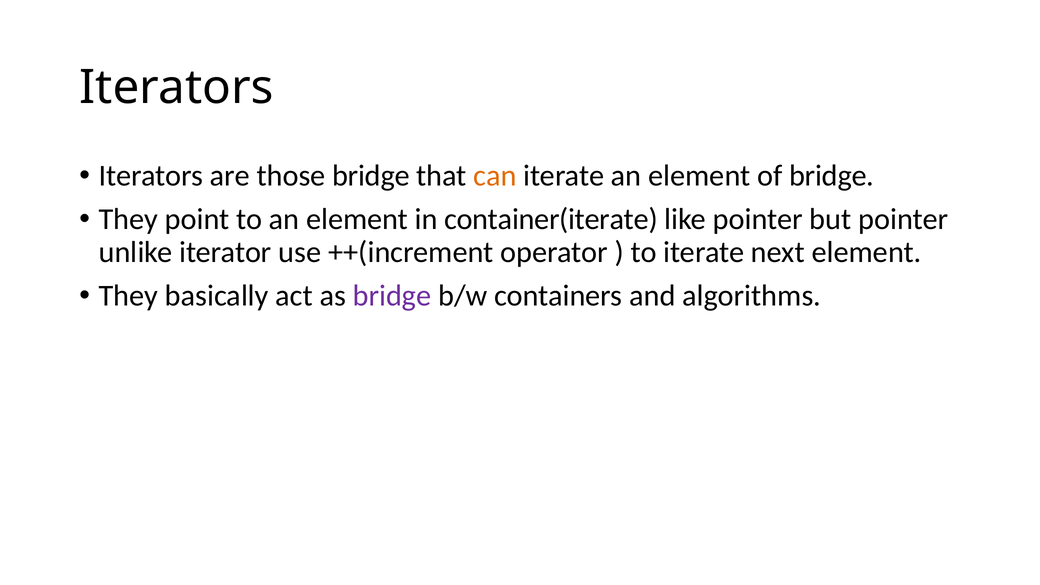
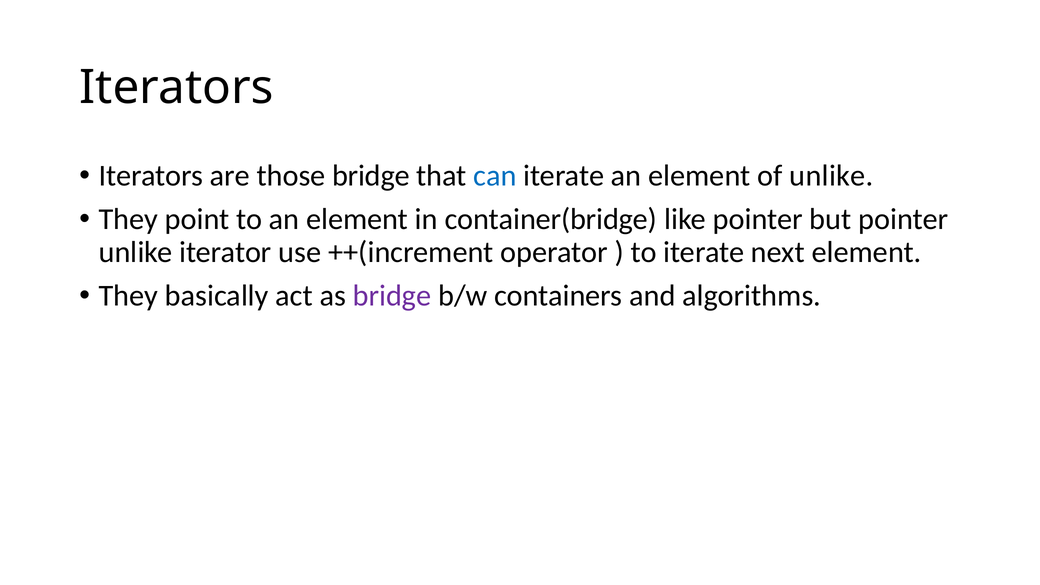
can colour: orange -> blue (495, 176)
of bridge: bridge -> unlike (831, 176)
container(iterate: container(iterate -> container(bridge (551, 219)
